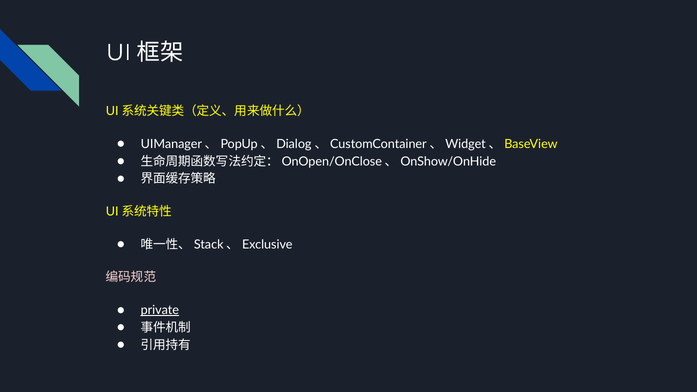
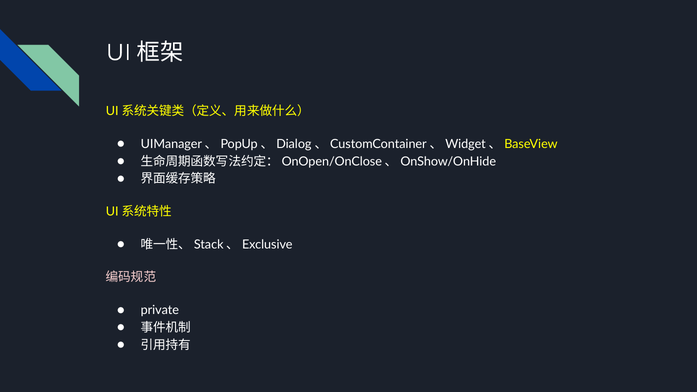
private underline: present -> none (160, 310)
